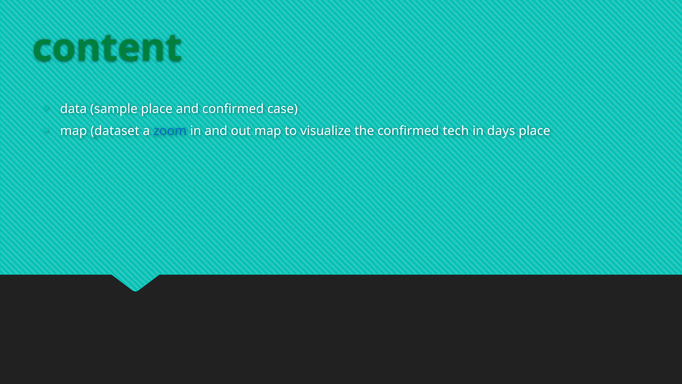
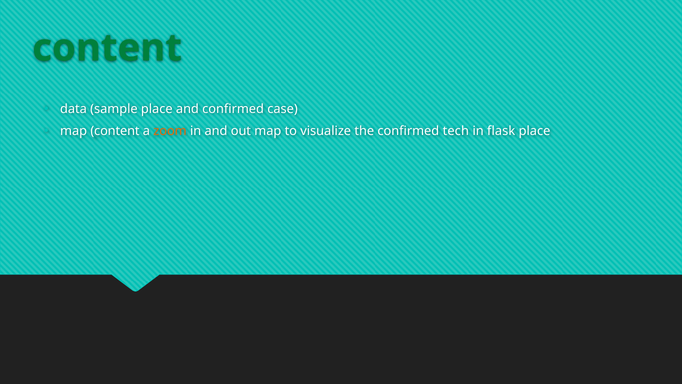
map dataset: dataset -> content (115, 131)
zoom colour: blue -> orange (170, 131)
days: days -> flask (501, 131)
